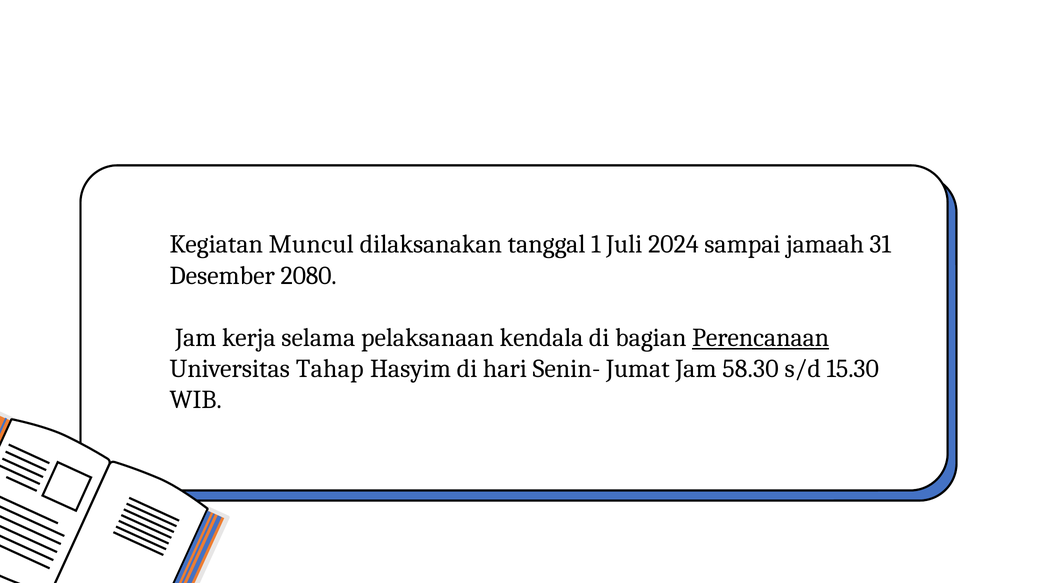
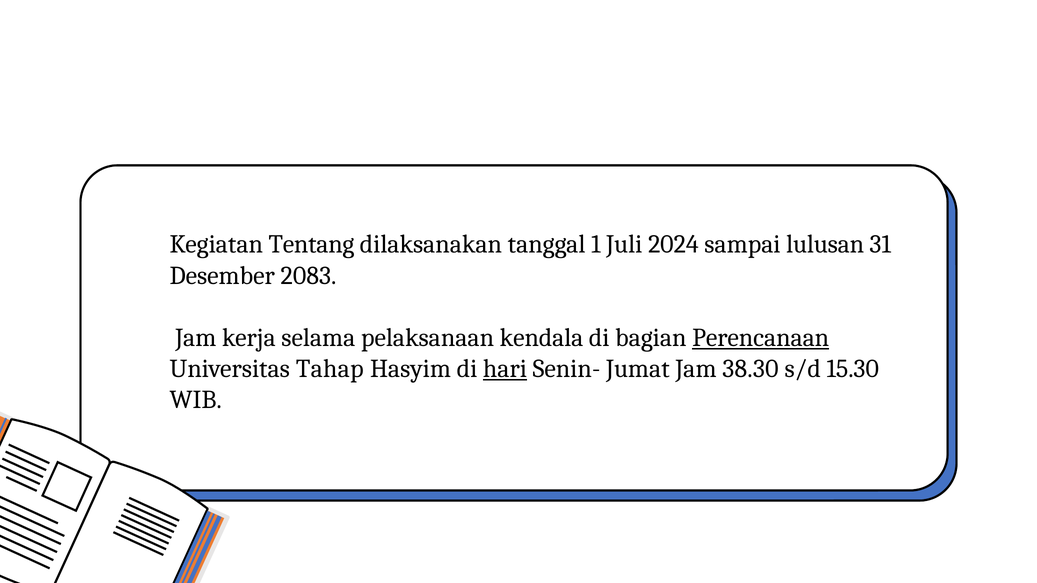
Muncul: Muncul -> Tentang (311, 245)
jamaah: jamaah -> lulusan (825, 245)
2080: 2080 -> 2083 (309, 276)
hari underline: none -> present (505, 369)
58.30: 58.30 -> 38.30 (750, 369)
